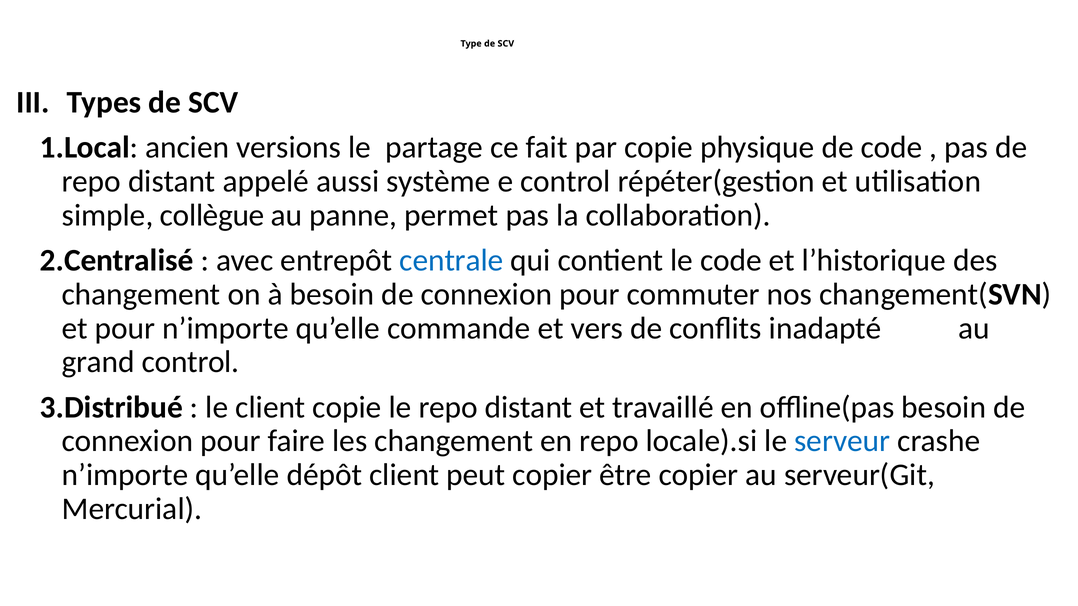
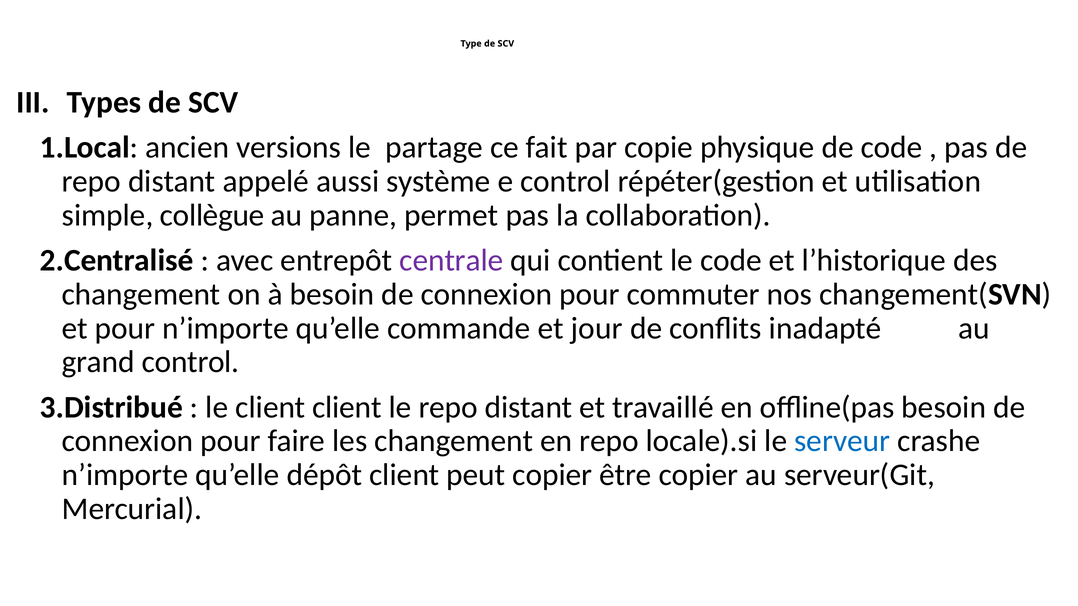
centrale colour: blue -> purple (451, 261)
vers: vers -> jour (597, 328)
client copie: copie -> client (347, 407)
